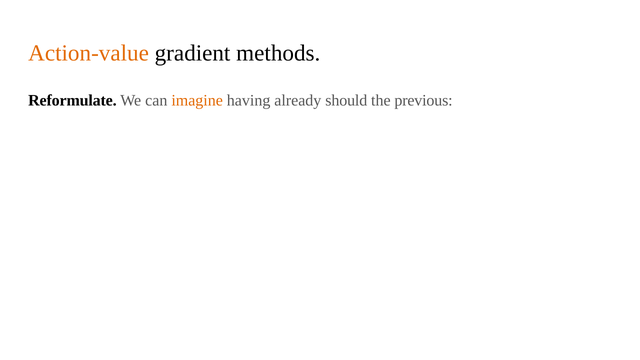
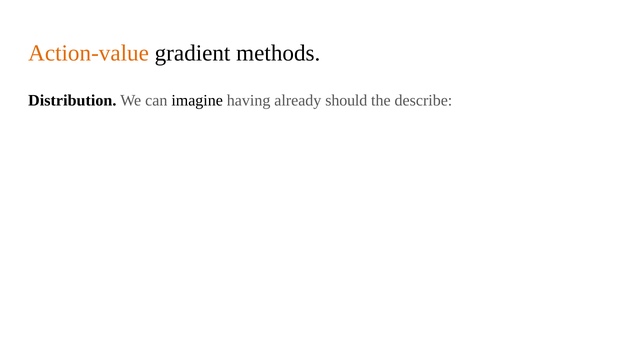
Reformulate: Reformulate -> Distribution (72, 101)
imagine colour: orange -> black (197, 101)
previous: previous -> describe (423, 101)
